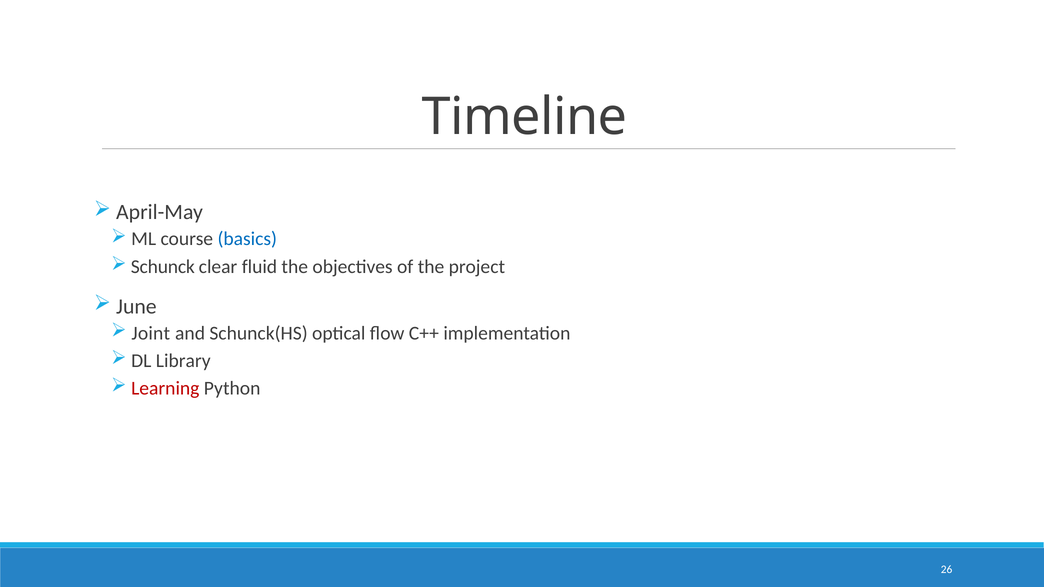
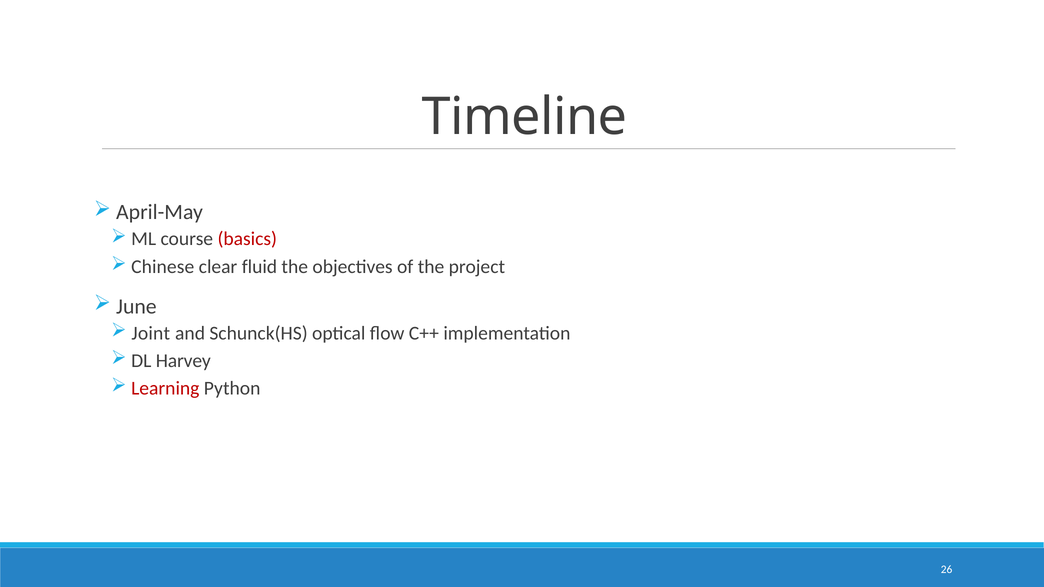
basics colour: blue -> red (247, 239)
Schunck: Schunck -> Chinese (163, 267)
Library: Library -> Harvey (183, 361)
